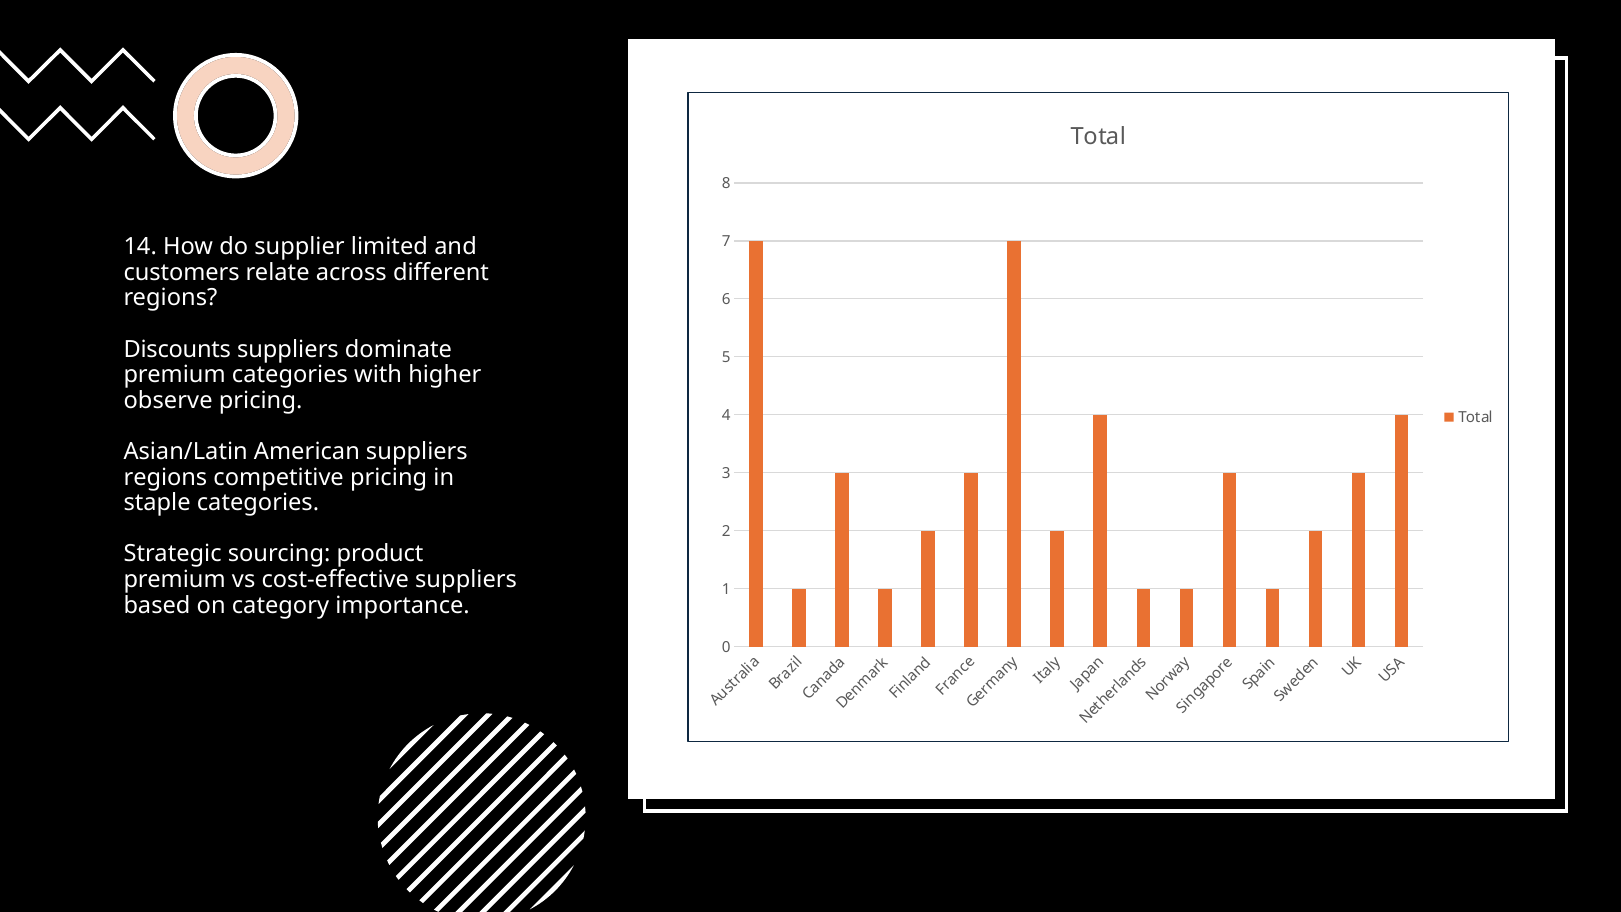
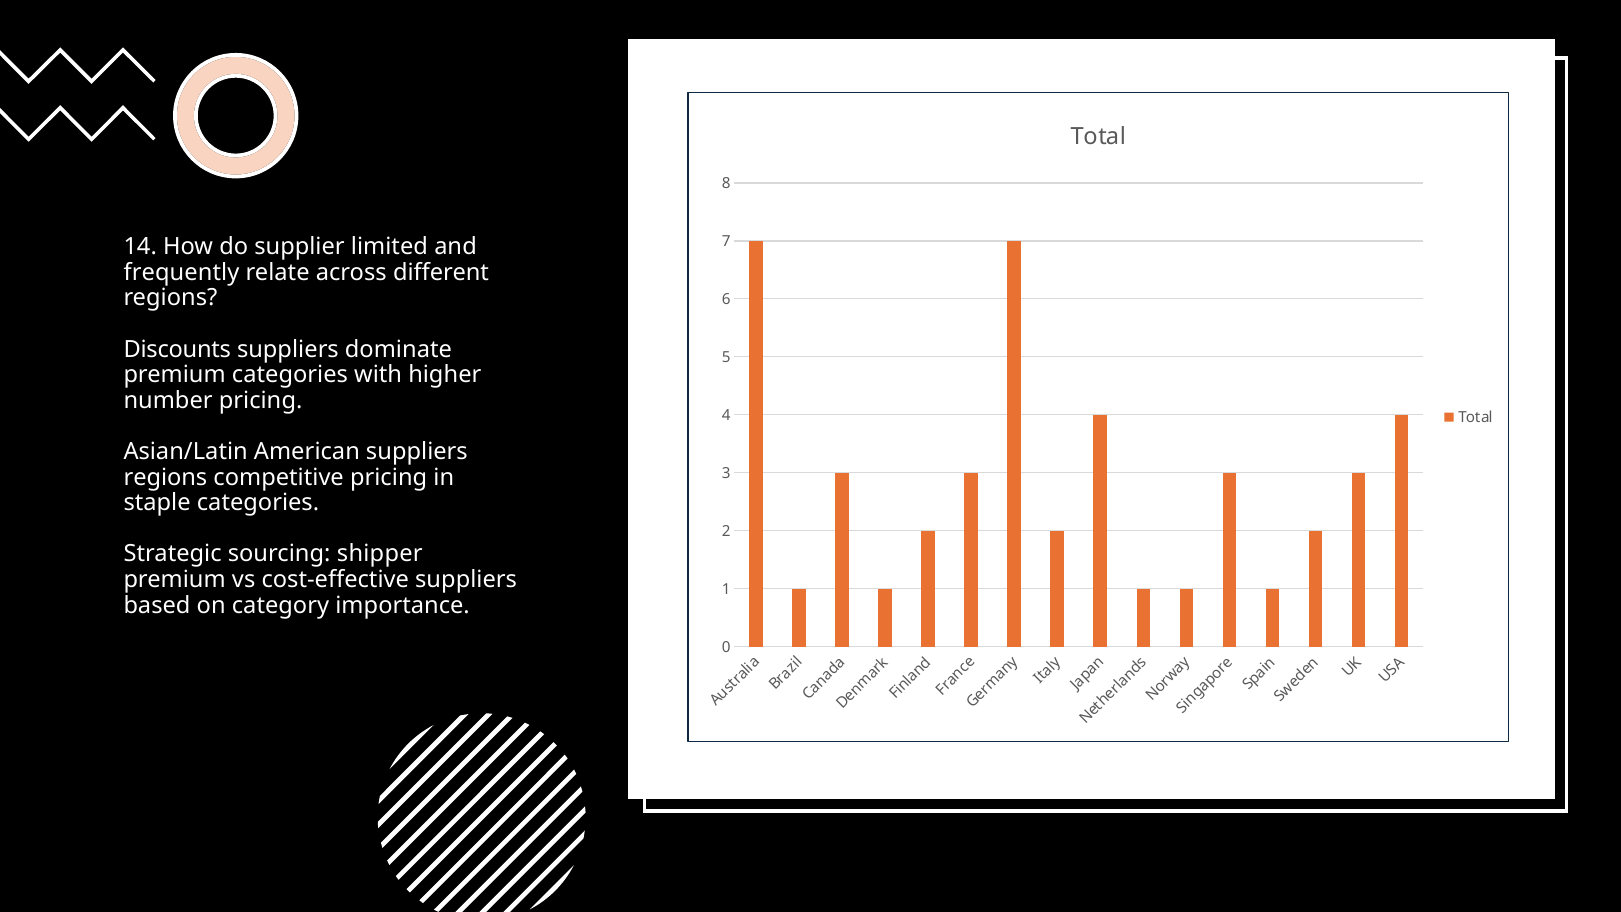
customers: customers -> frequently (182, 272)
observe: observe -> number (168, 400)
product: product -> shipper (380, 554)
